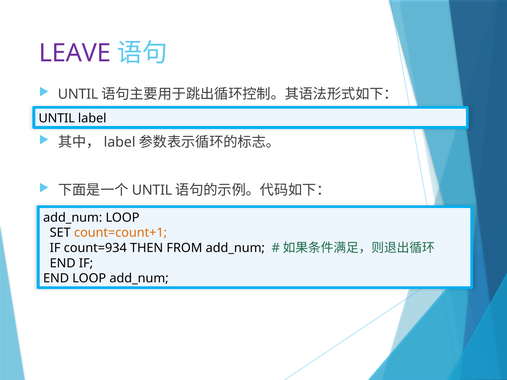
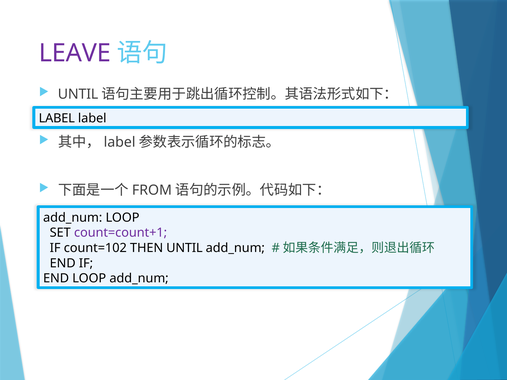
UNTIL: UNTIL -> LABEL (57, 118)
UNTIL: UNTIL -> FROM (152, 190)
count=count+1 colour: orange -> purple (121, 233)
count=934: count=934 -> count=102 (95, 248)
THEN FROM: FROM -> UNTIL (185, 248)
